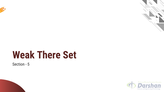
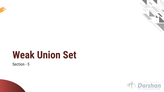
There: There -> Union (49, 55)
